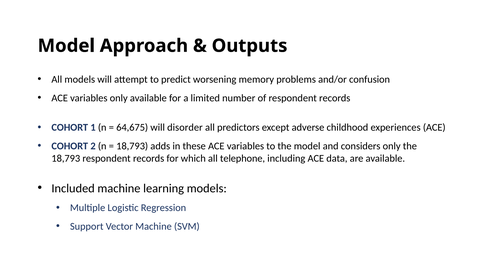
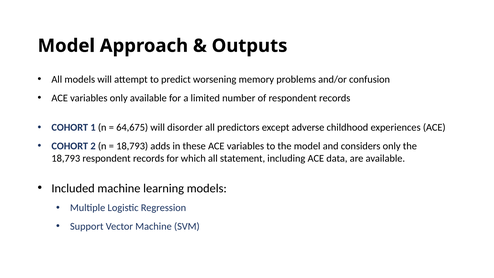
telephone: telephone -> statement (243, 158)
